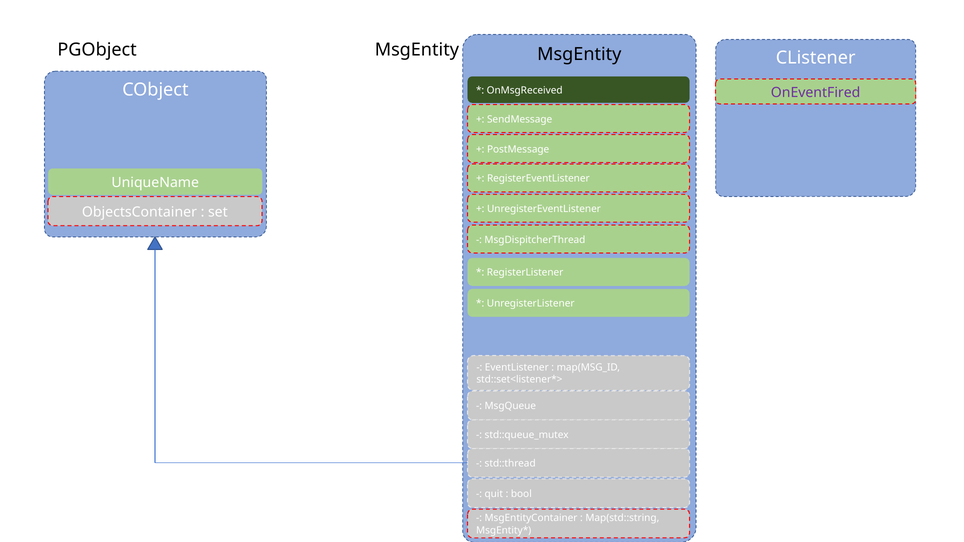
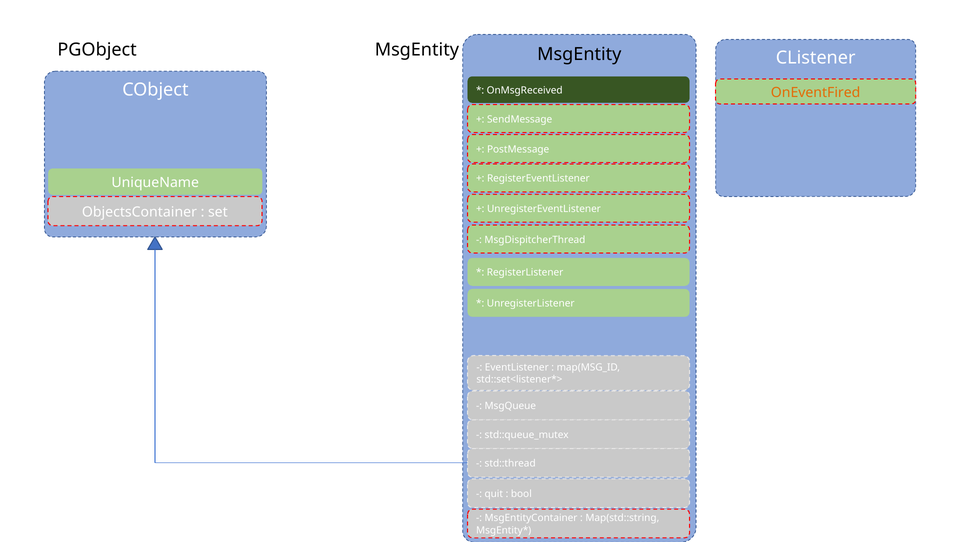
OnEventFired colour: purple -> orange (816, 92)
